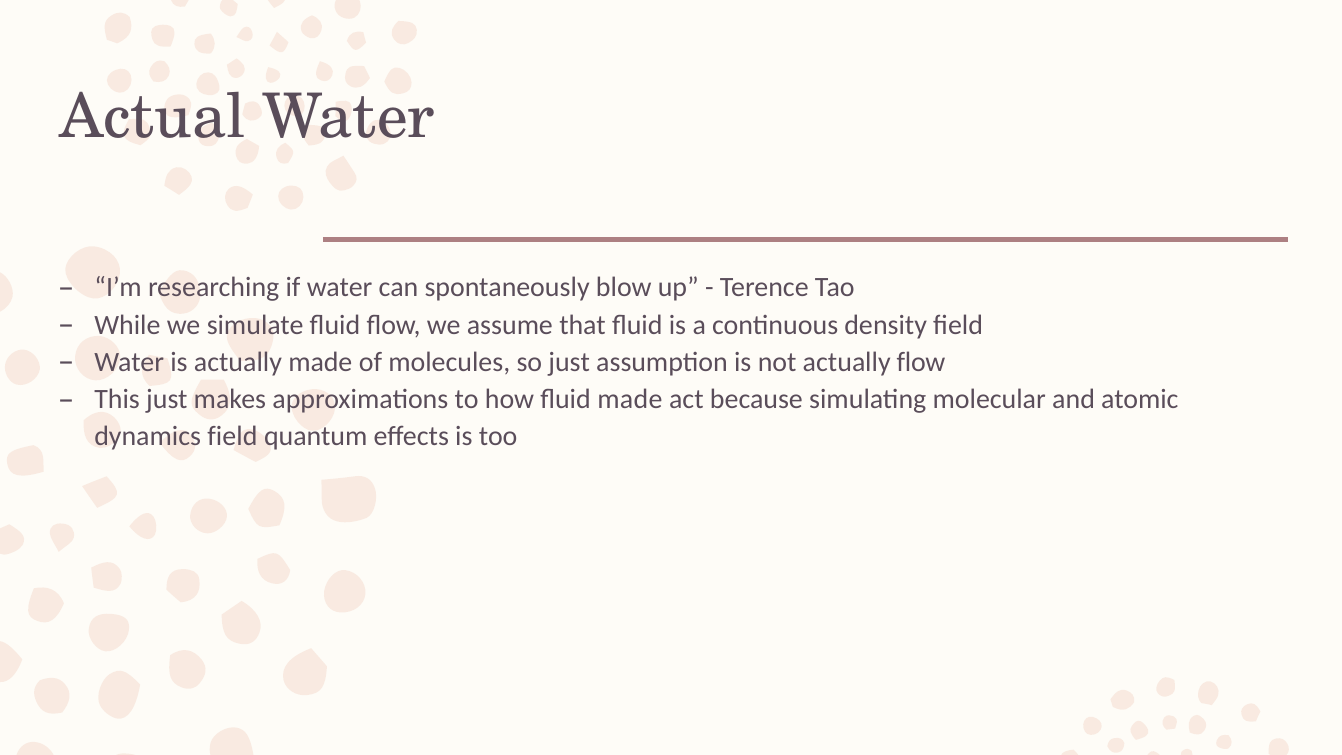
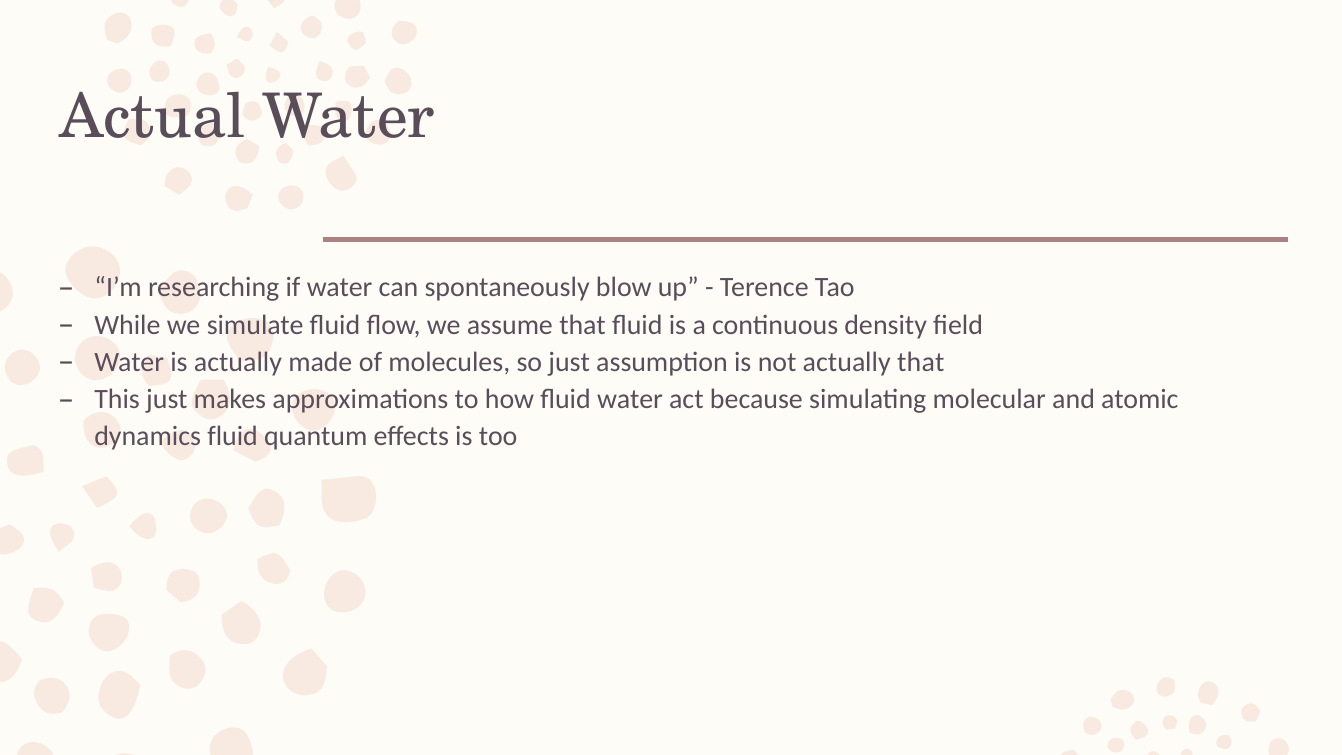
actually flow: flow -> that (921, 362)
fluid made: made -> water (630, 399)
dynamics field: field -> fluid (233, 436)
